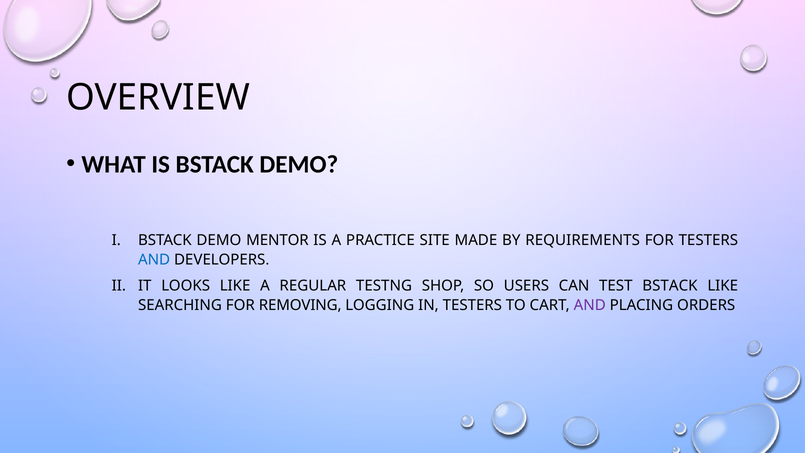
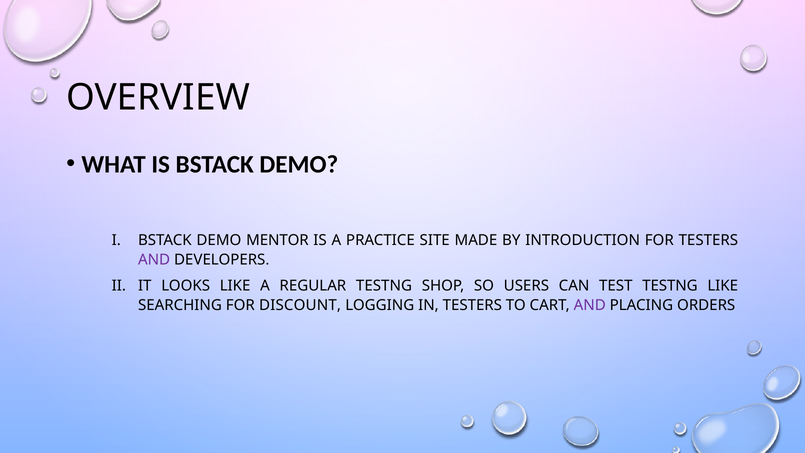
REQUIREMENTS: REQUIREMENTS -> INTRODUCTION (583, 240)
AND colour: blue -> purple (154, 260)
TEST BSTACK: BSTACK -> TESTNG (670, 286)
REMOVING: REMOVING -> DISCOUNT (300, 305)
